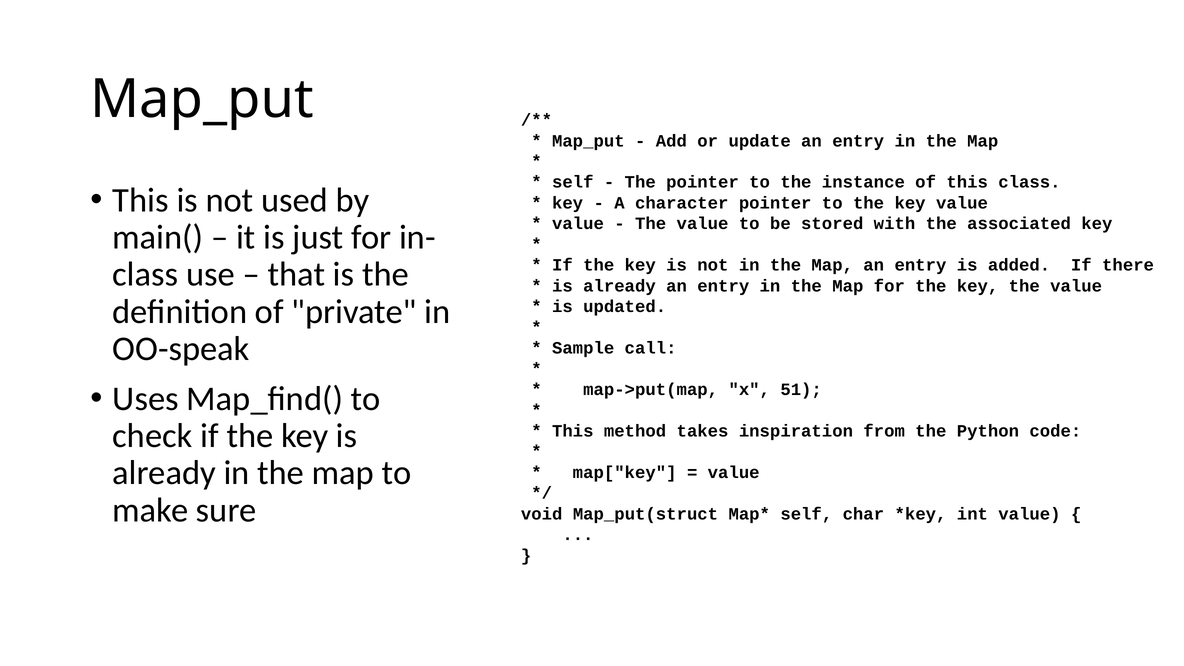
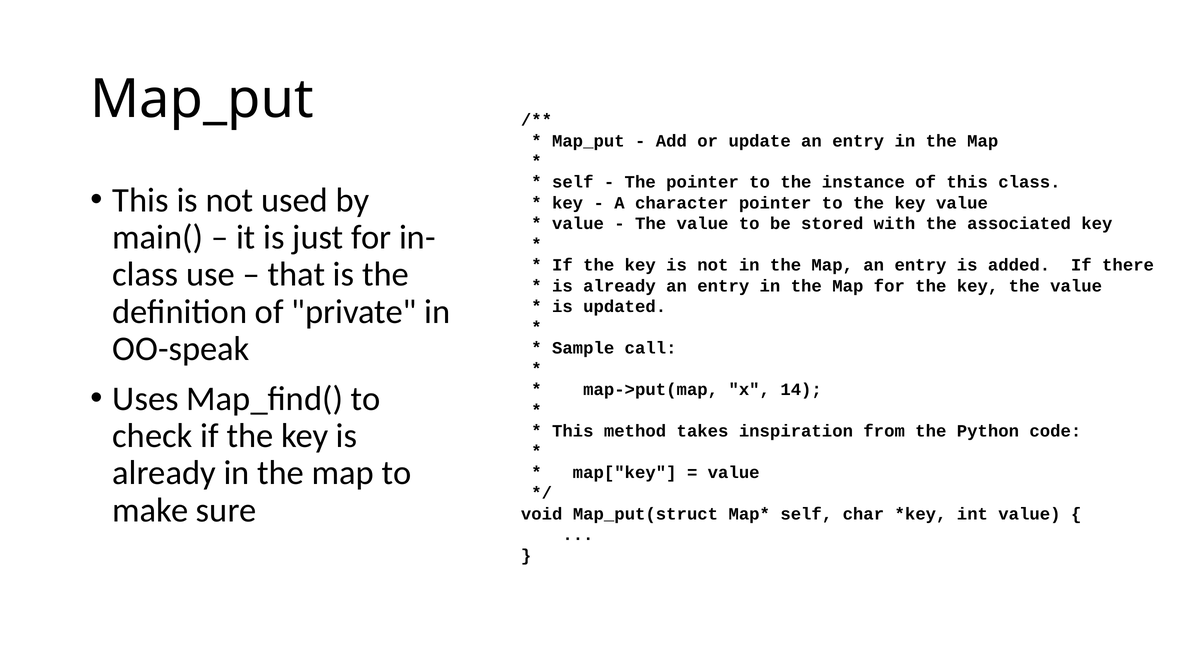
51: 51 -> 14 (801, 390)
